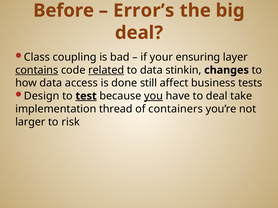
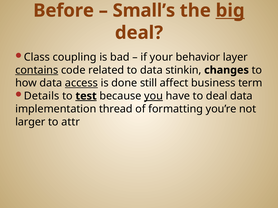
Error’s: Error’s -> Small’s (144, 11)
big underline: none -> present (230, 11)
ensuring: ensuring -> behavior (198, 57)
related underline: present -> none (106, 70)
access underline: none -> present (81, 83)
tests: tests -> term (250, 83)
Design: Design -> Details (42, 96)
deal take: take -> data (241, 96)
containers: containers -> formatting (176, 109)
risk: risk -> attr (71, 122)
